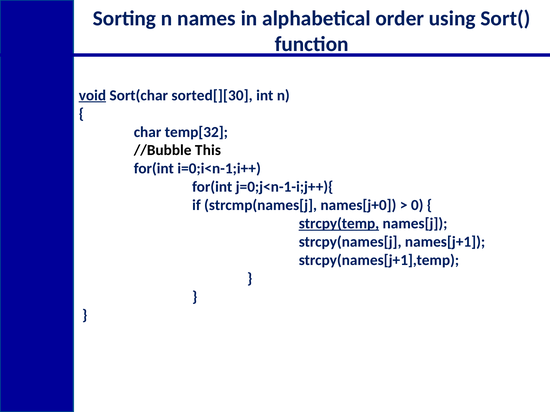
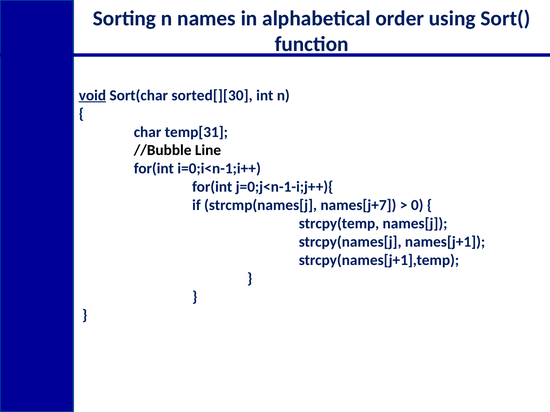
temp[32: temp[32 -> temp[31 (196, 132)
This: This -> Line (208, 150)
names[j+0: names[j+0 -> names[j+7 (358, 205)
strcpy(temp underline: present -> none (339, 224)
